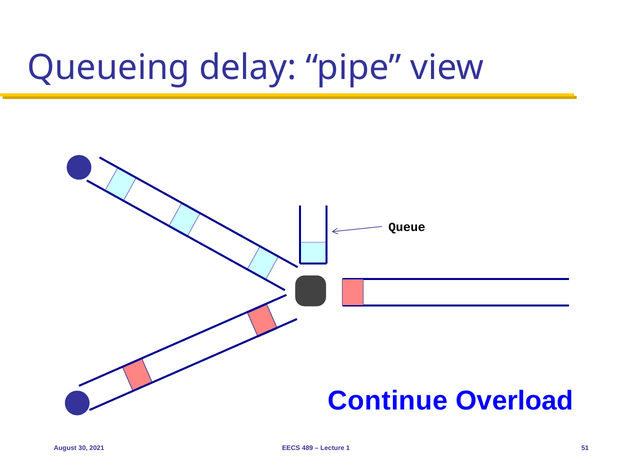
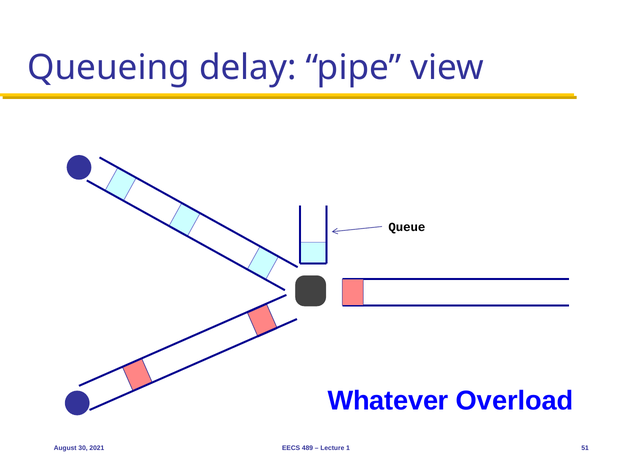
Continue: Continue -> Whatever (388, 401)
